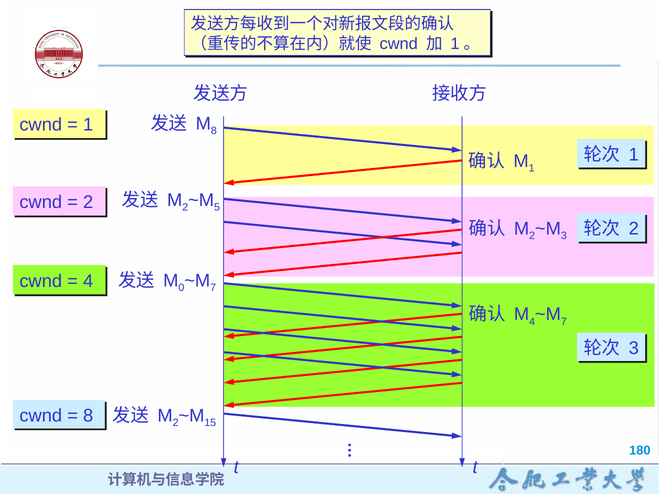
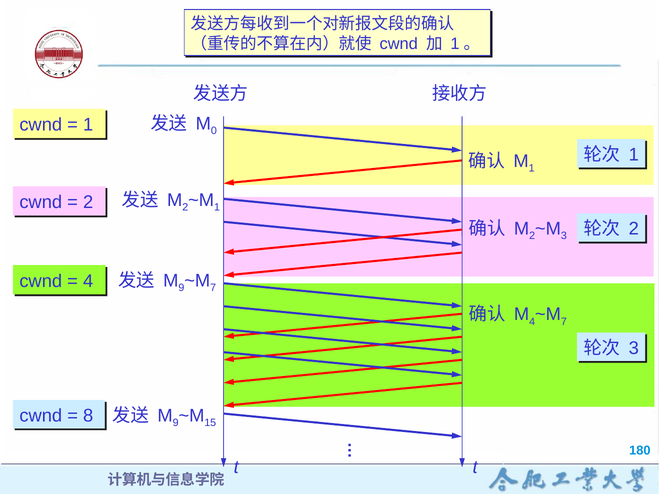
8: 8 -> 0 (214, 131)
5: 5 -> 1 (217, 208)
0: 0 -> 9 (181, 288)
2: 2 -> 9 (176, 423)
